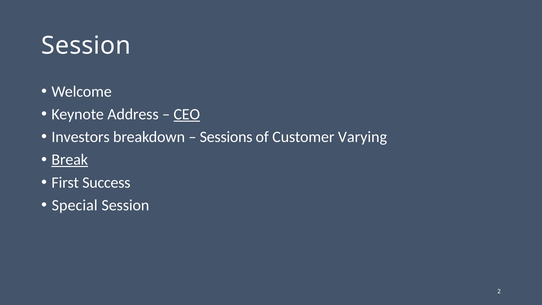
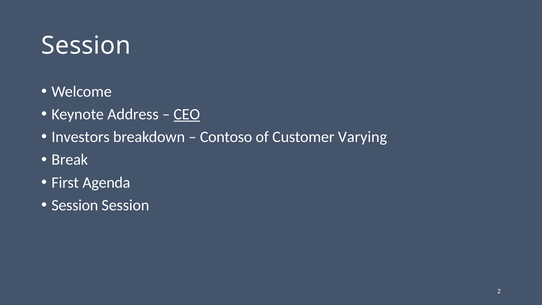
Sessions: Sessions -> Contoso (226, 137)
Break underline: present -> none (70, 160)
Success: Success -> Agenda (106, 182)
Special: Special -> Session (75, 205)
